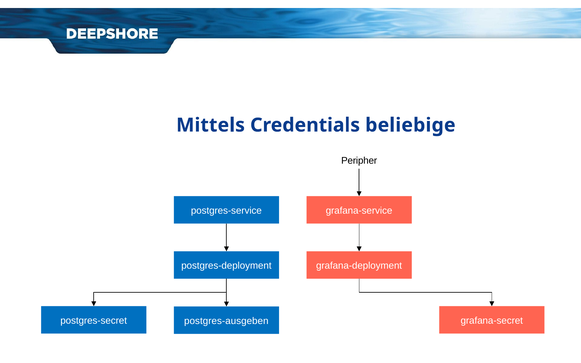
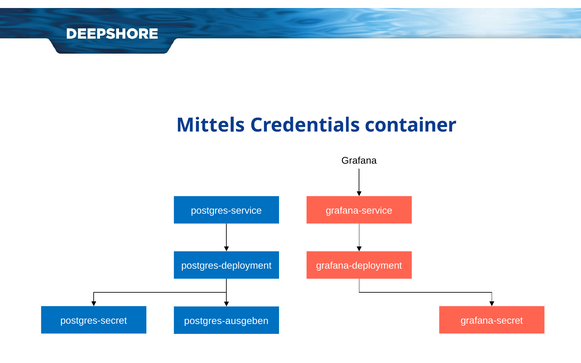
beliebige: beliebige -> container (411, 125)
Peripher: Peripher -> Grafana (359, 161)
